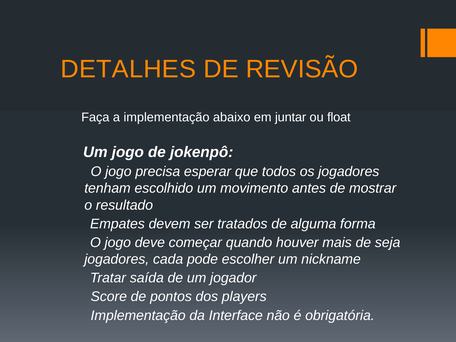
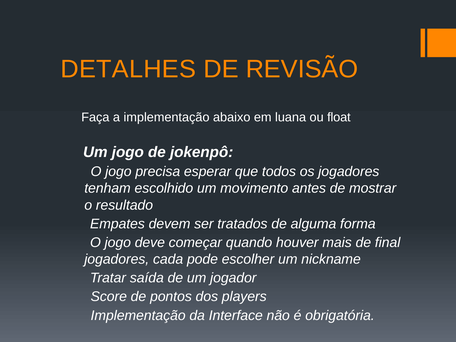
juntar: juntar -> luana (291, 117)
seja: seja -> final (388, 243)
